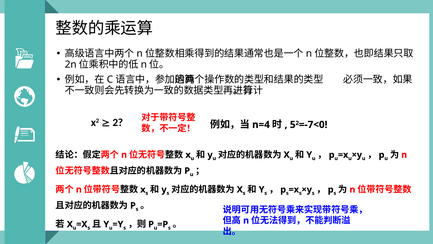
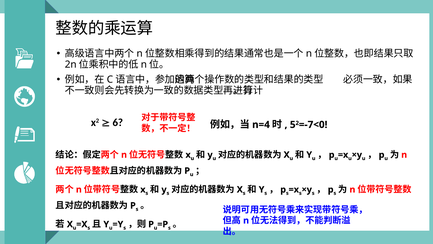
2: 2 -> 6 (118, 122)
